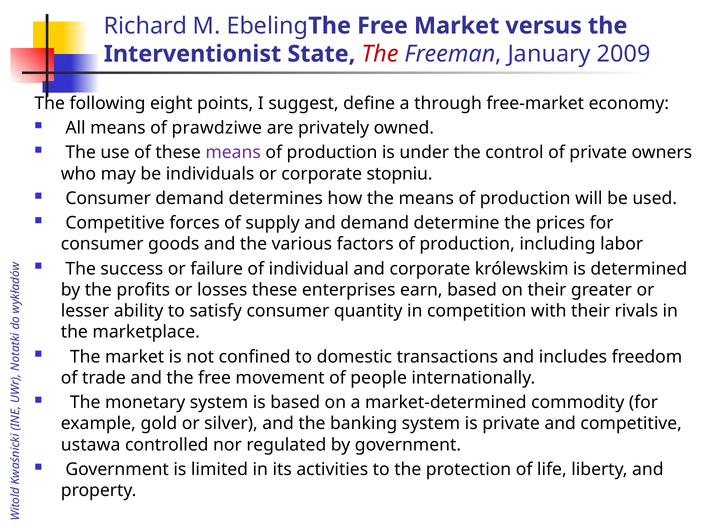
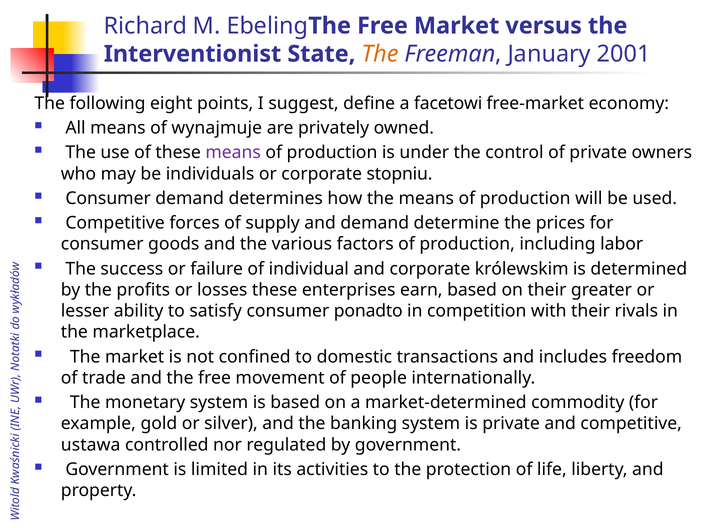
The colour: red -> orange (380, 54)
2009: 2009 -> 2001 (624, 54)
through: through -> facetowi (448, 103)
prawdziwe: prawdziwe -> wynajmuje (217, 128)
quantity: quantity -> ponadto (368, 311)
